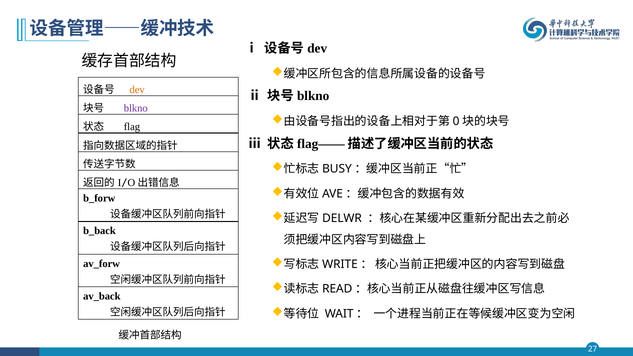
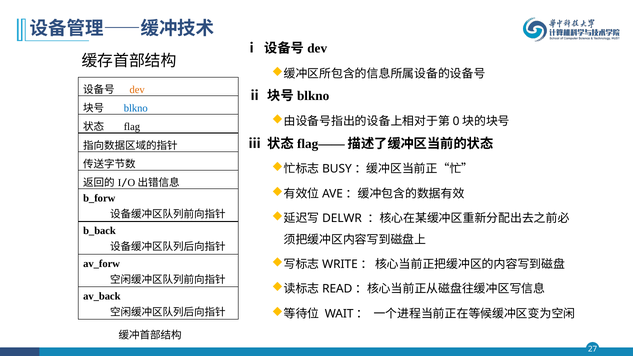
blkno colour: purple -> blue (136, 108)
